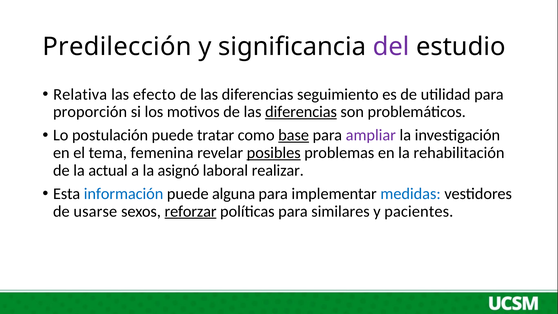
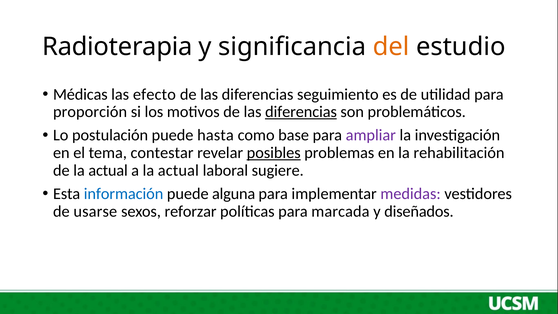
Predilección: Predilección -> Radioterapia (117, 47)
del colour: purple -> orange (391, 47)
Relativa: Relativa -> Médicas (80, 94)
tratar: tratar -> hasta (215, 135)
base underline: present -> none (294, 135)
femenina: femenina -> contestar (162, 153)
a la asignó: asignó -> actual (178, 170)
realizar: realizar -> sugiere (278, 170)
medidas colour: blue -> purple (411, 194)
reforzar underline: present -> none (191, 211)
similares: similares -> marcada (340, 211)
pacientes: pacientes -> diseñados (419, 211)
